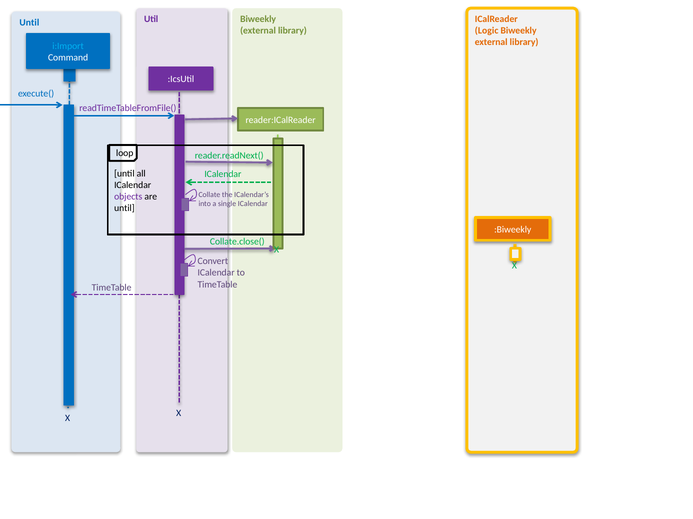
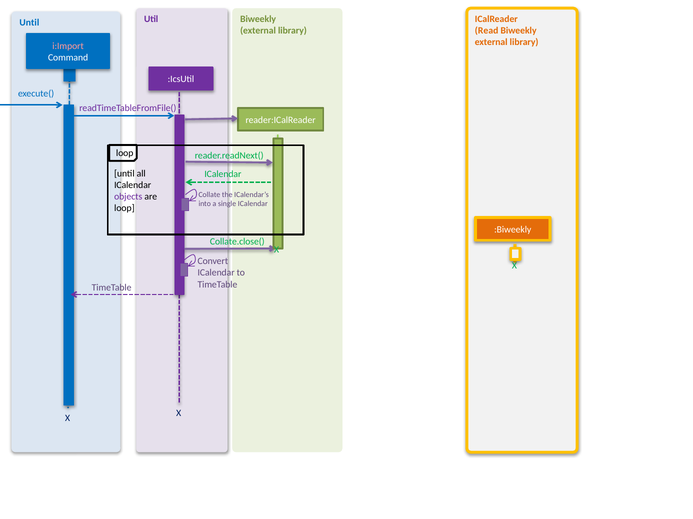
Logic: Logic -> Read (487, 31)
i:Import colour: light blue -> pink (68, 46)
until: until -> loop (124, 209)
